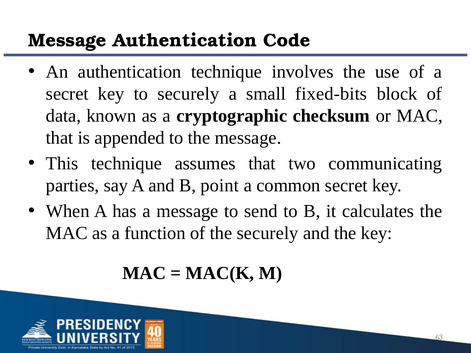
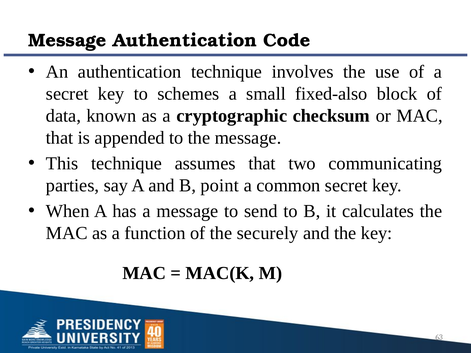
to securely: securely -> schemes (188, 94)
fixed-bits: fixed-bits -> fixed-also (331, 94)
